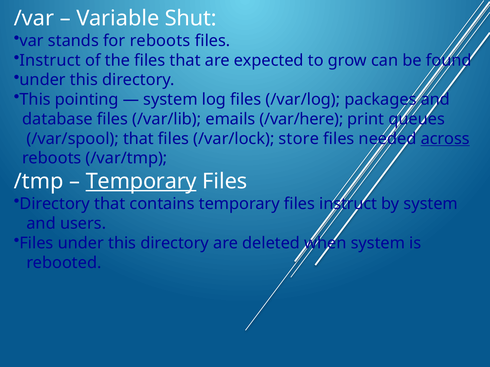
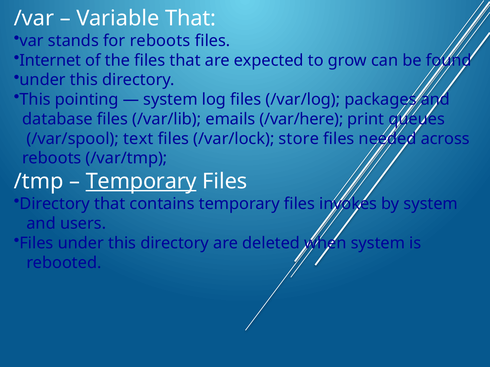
Variable Shut: Shut -> That (191, 18)
Instruct: Instruct -> Internet (50, 60)
/var/spool that: that -> text (138, 139)
across underline: present -> none (445, 139)
files instruct: instruct -> invokes (348, 204)
